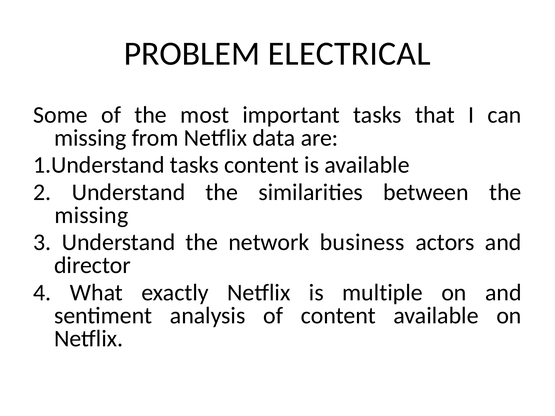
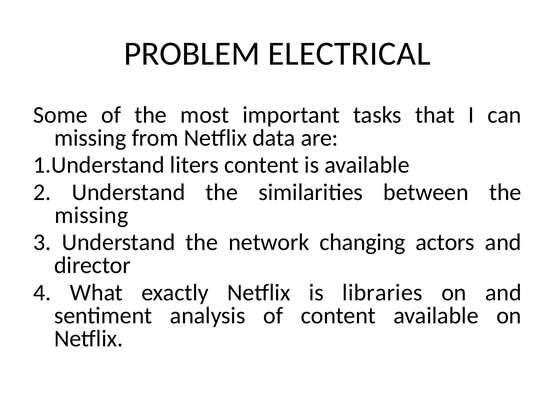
1.Understand tasks: tasks -> liters (194, 165)
business: business -> changing (362, 243)
multiple: multiple -> libraries (382, 293)
